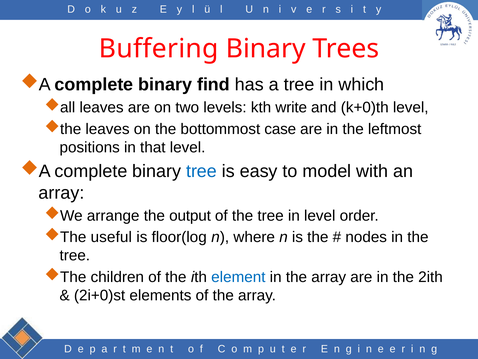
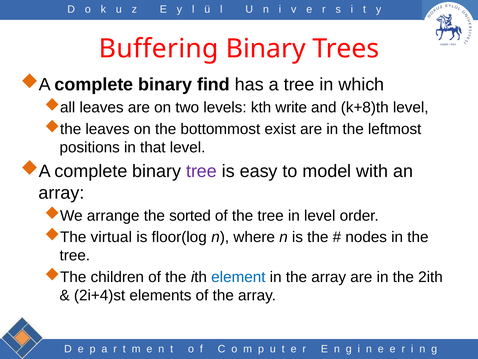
k+0)th: k+0)th -> k+8)th (365, 107)
case: case -> exist (280, 129)
tree colour: blue -> purple (201, 171)
output: output -> sorted (190, 215)
useful: useful -> virtual (111, 237)
2i+0)st: 2i+0)st -> 2i+4)st (100, 295)
